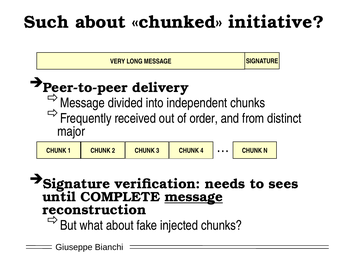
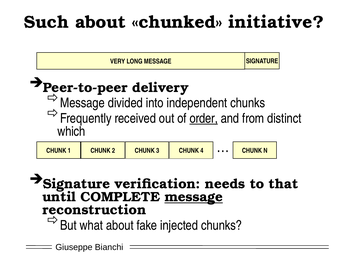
order underline: none -> present (204, 118)
major: major -> which (71, 131)
sees: sees -> that (283, 184)
